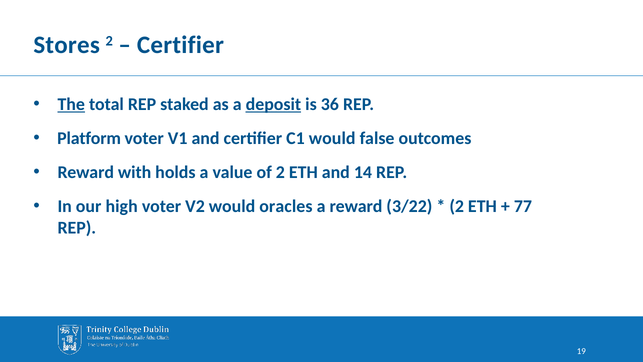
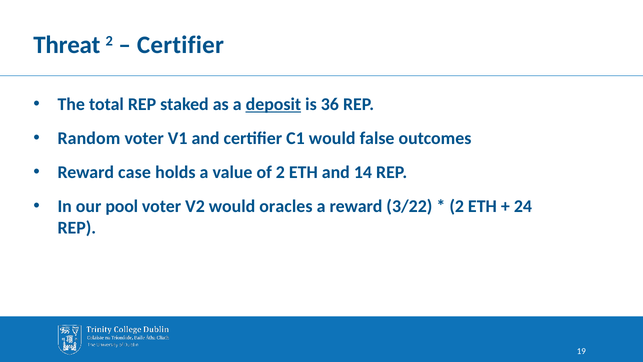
Stores: Stores -> Threat (67, 45)
The underline: present -> none (71, 104)
Platform: Platform -> Random (89, 138)
with: with -> case (134, 172)
high: high -> pool (122, 206)
77: 77 -> 24 (523, 206)
